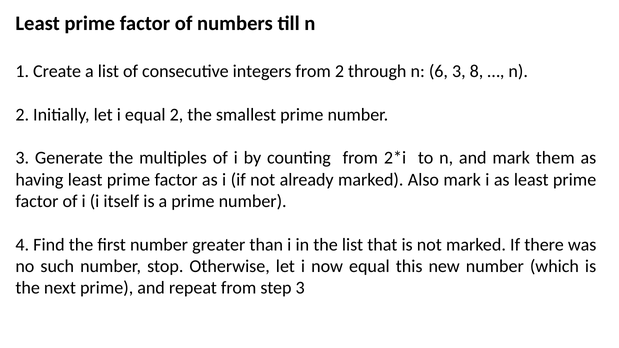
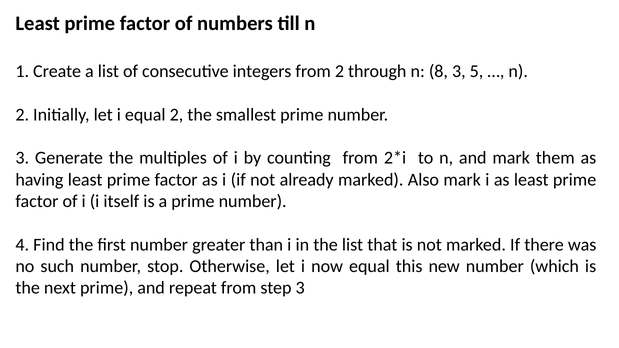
6: 6 -> 8 (438, 71)
8: 8 -> 5 (477, 71)
